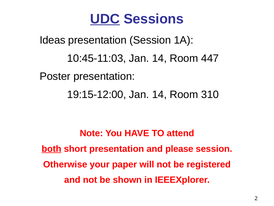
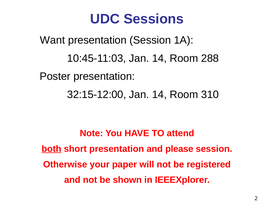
UDC underline: present -> none (105, 19)
Ideas: Ideas -> Want (52, 40)
447: 447 -> 288 (210, 58)
19:15-12:00: 19:15-12:00 -> 32:15-12:00 (97, 94)
